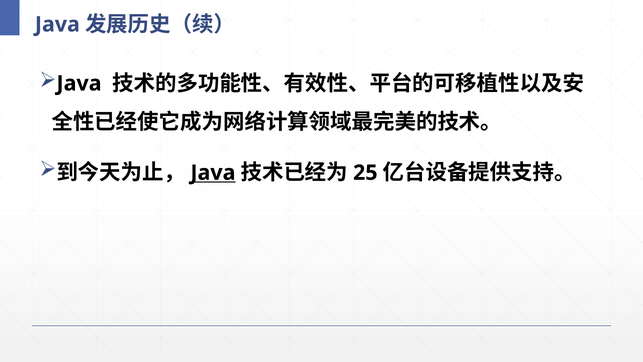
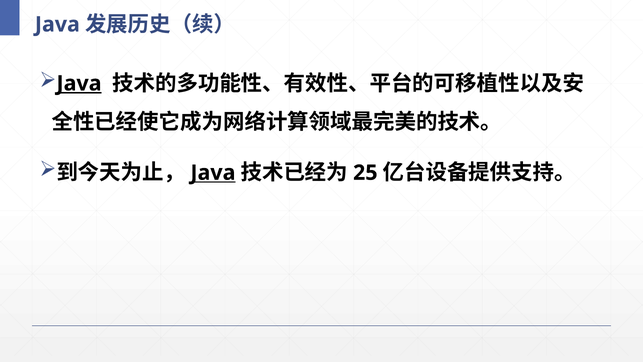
Java underline: none -> present (79, 83)
